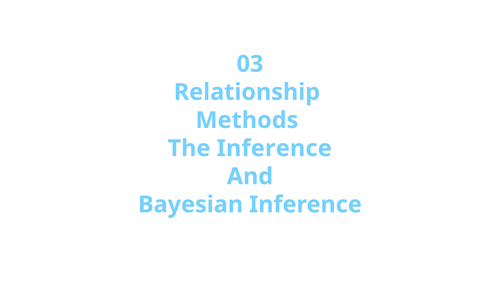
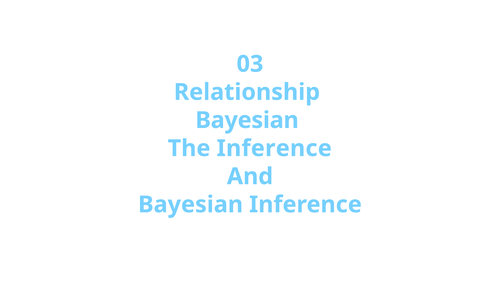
Methods: Methods -> Bayesian (247, 120)
